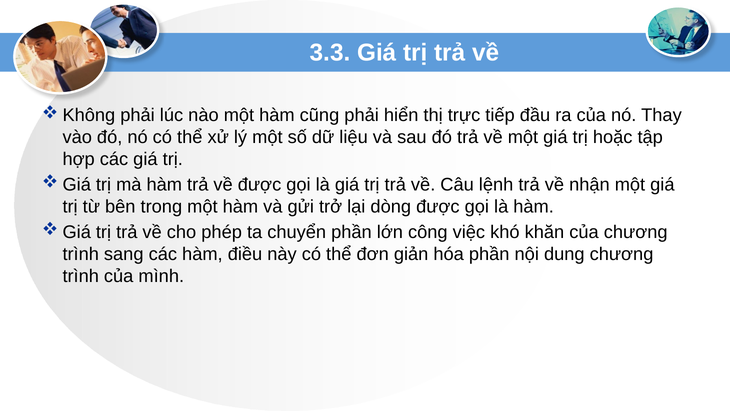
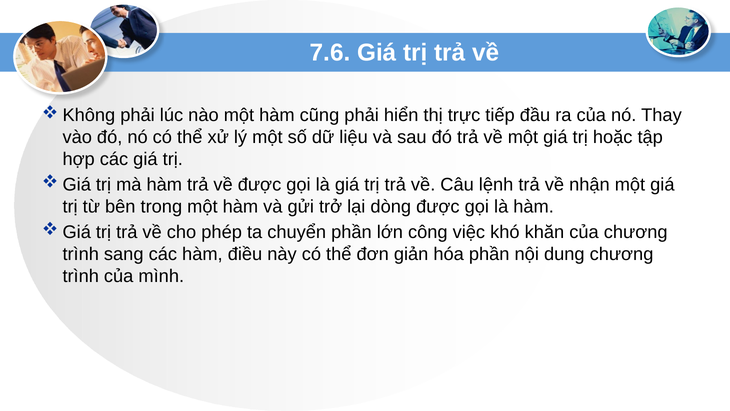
3.3: 3.3 -> 7.6 (330, 53)
